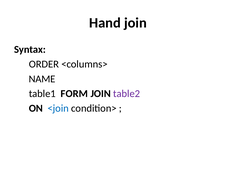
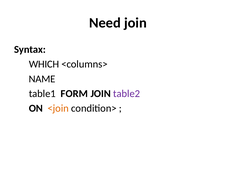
Hand: Hand -> Need (105, 23)
ORDER: ORDER -> WHICH (44, 64)
<join colour: blue -> orange (58, 108)
